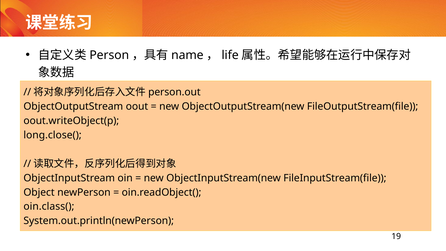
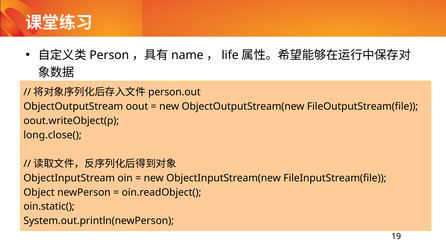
oin.class(: oin.class( -> oin.static( (49, 207)
